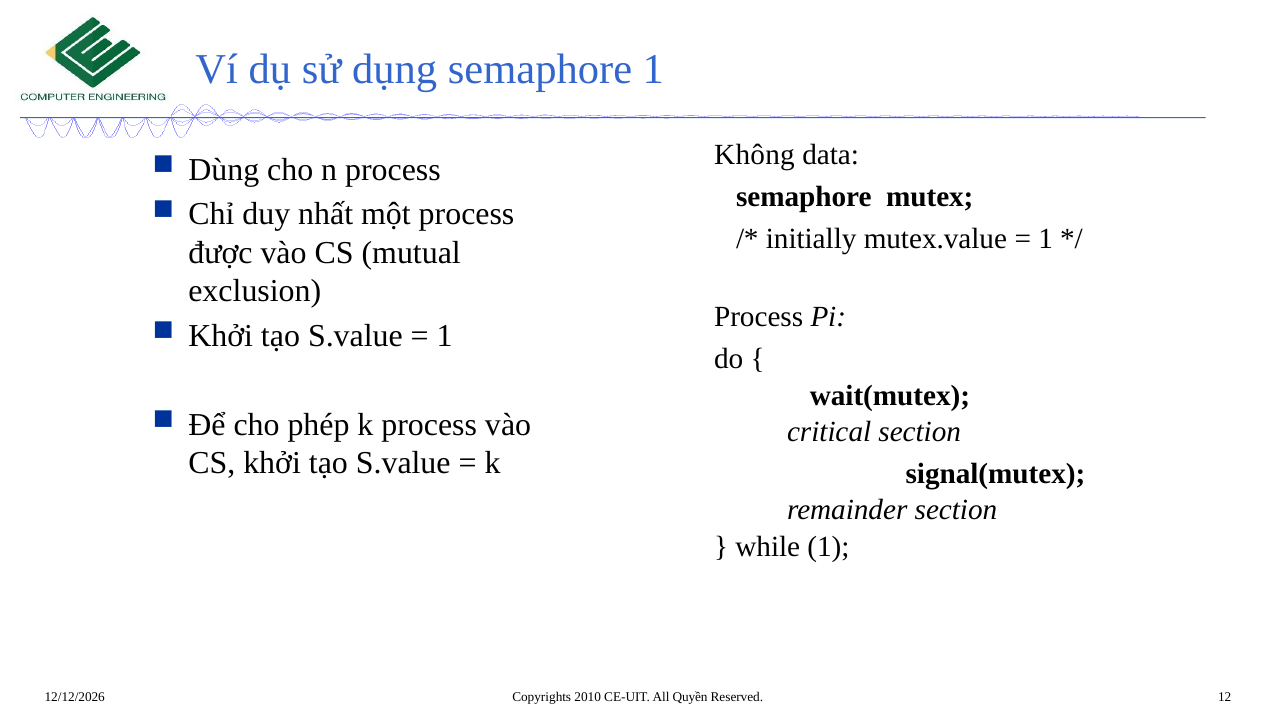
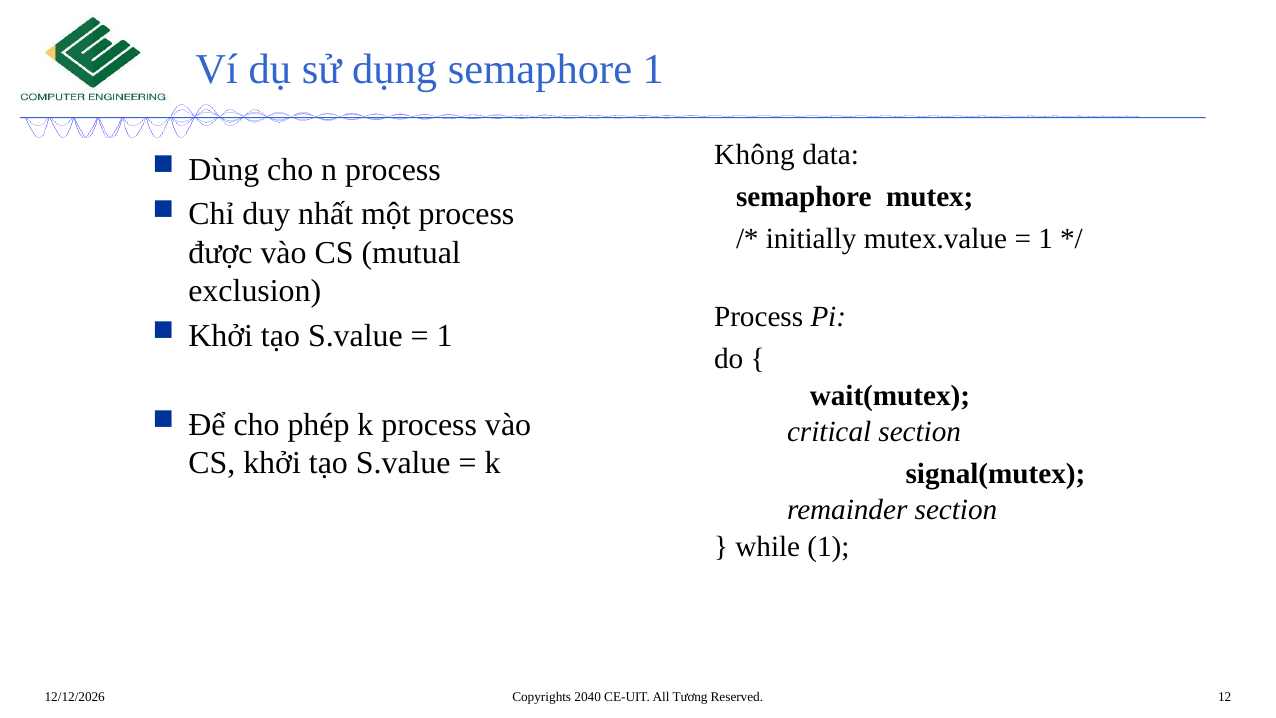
2010: 2010 -> 2040 (588, 697)
Quyền: Quyền -> Tương (690, 697)
